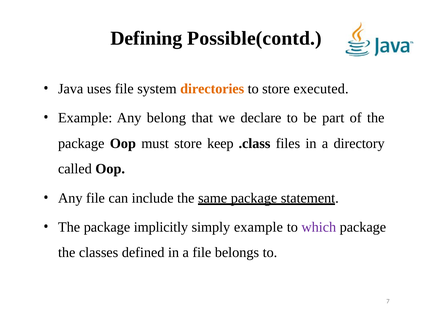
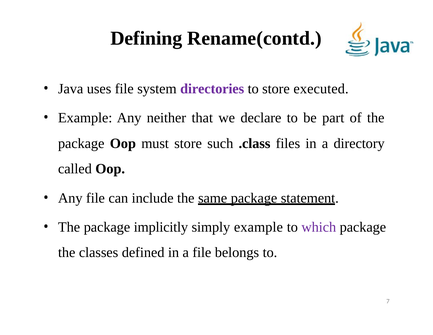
Possible(contd: Possible(contd -> Rename(contd (255, 38)
directories colour: orange -> purple (212, 89)
belong: belong -> neither (166, 118)
keep: keep -> such (220, 143)
